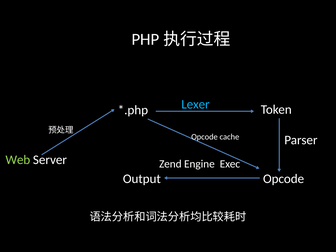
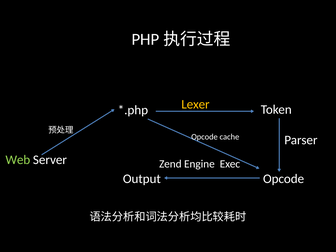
Lexer colour: light blue -> yellow (195, 104)
